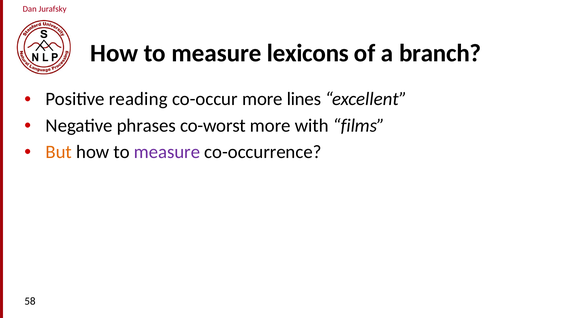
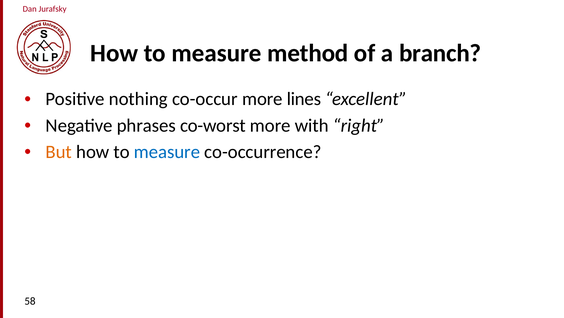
lexicons: lexicons -> method (308, 53)
reading: reading -> nothing (138, 99)
films: films -> right (359, 125)
measure colour: purple -> blue (167, 151)
